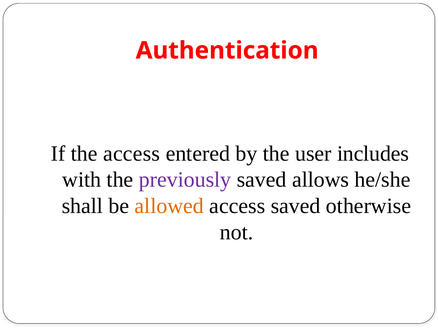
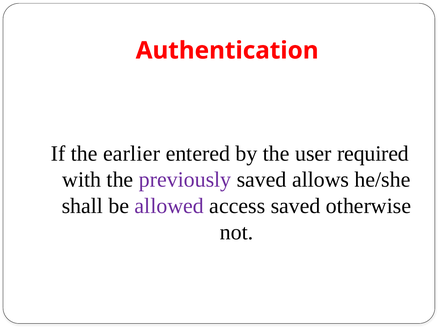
the access: access -> earlier (132, 154)
includes: includes -> required (373, 154)
allowed colour: orange -> purple (169, 206)
